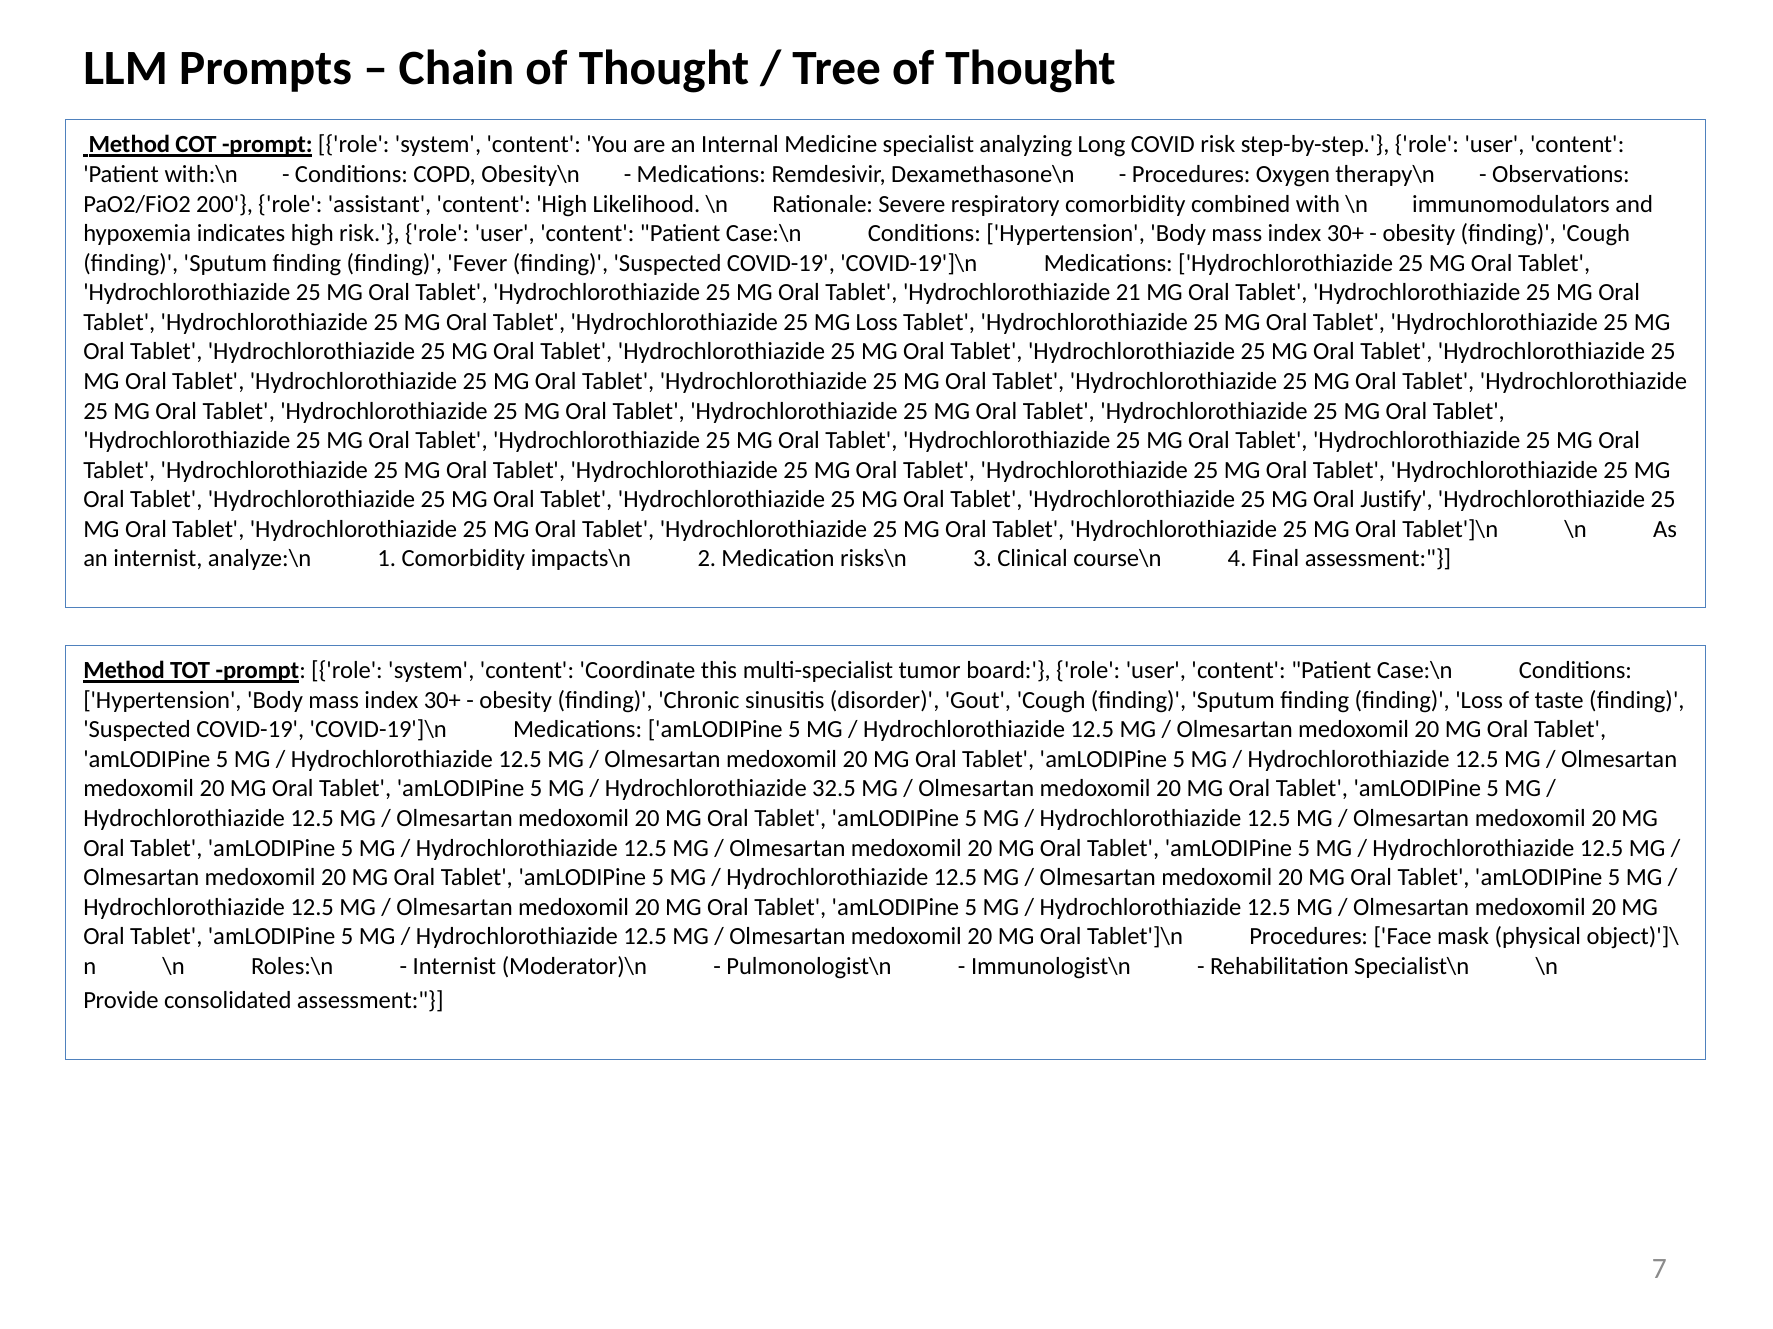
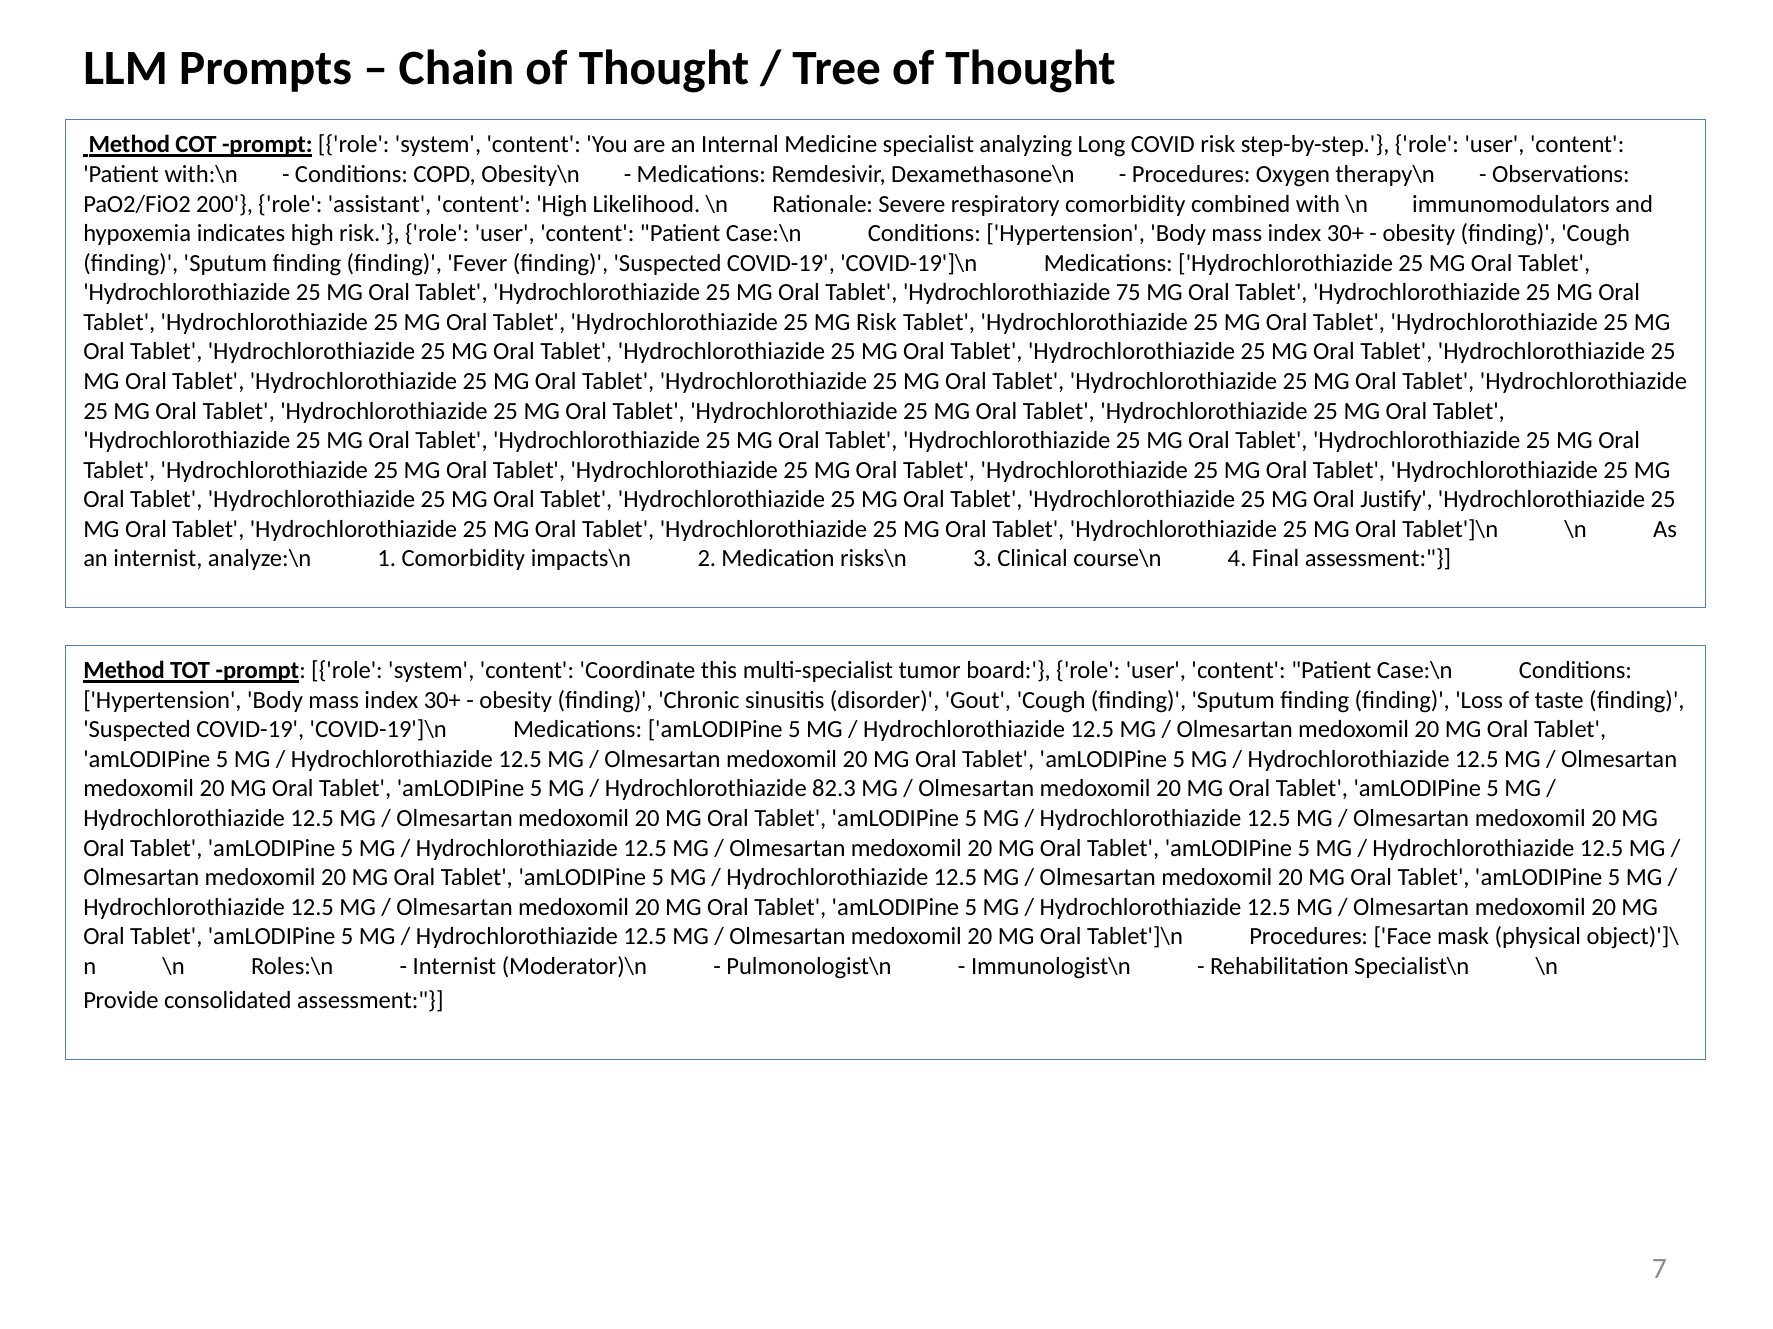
21: 21 -> 75 (1128, 293)
MG Loss: Loss -> Risk (876, 322)
32.5: 32.5 -> 82.3 (834, 789)
